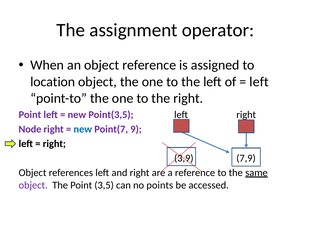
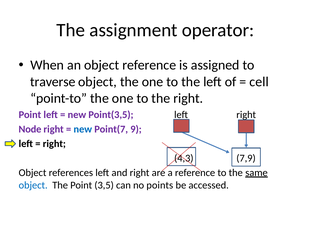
location: location -> traverse (53, 82)
left: left -> cell (259, 82)
3,9: 3,9 -> 4,3 (184, 158)
object colour: purple -> blue (33, 185)
